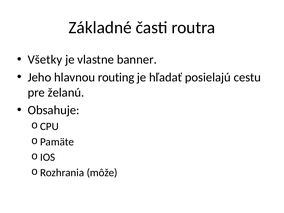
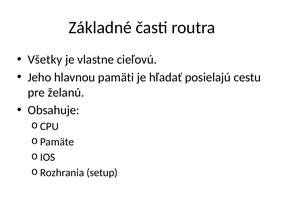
banner: banner -> cieľovú (137, 60)
routing: routing -> pamäti (116, 77)
môže: môže -> setup (102, 173)
